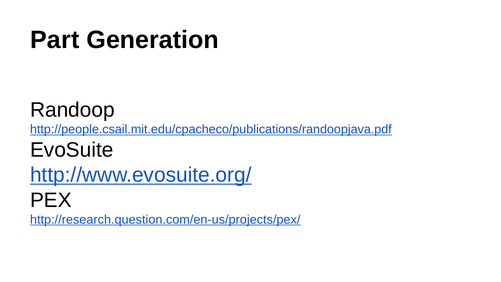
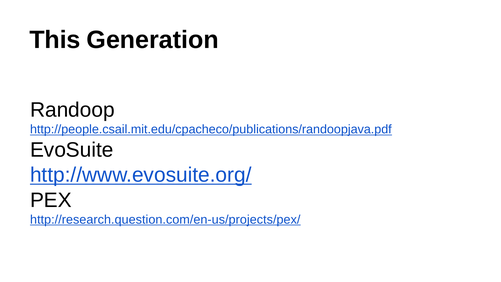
Part: Part -> This (55, 40)
